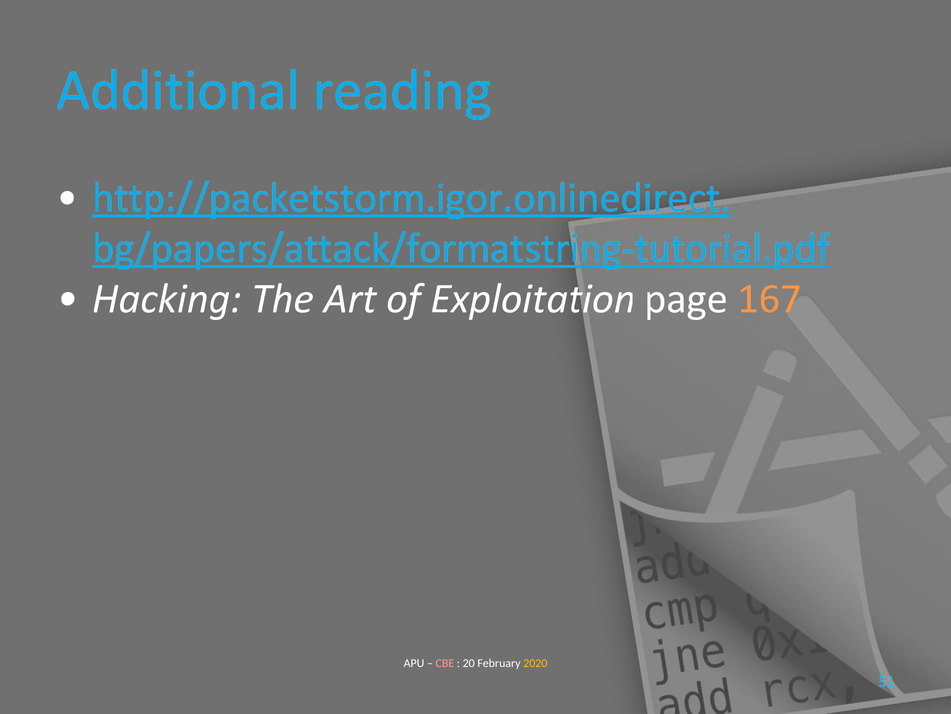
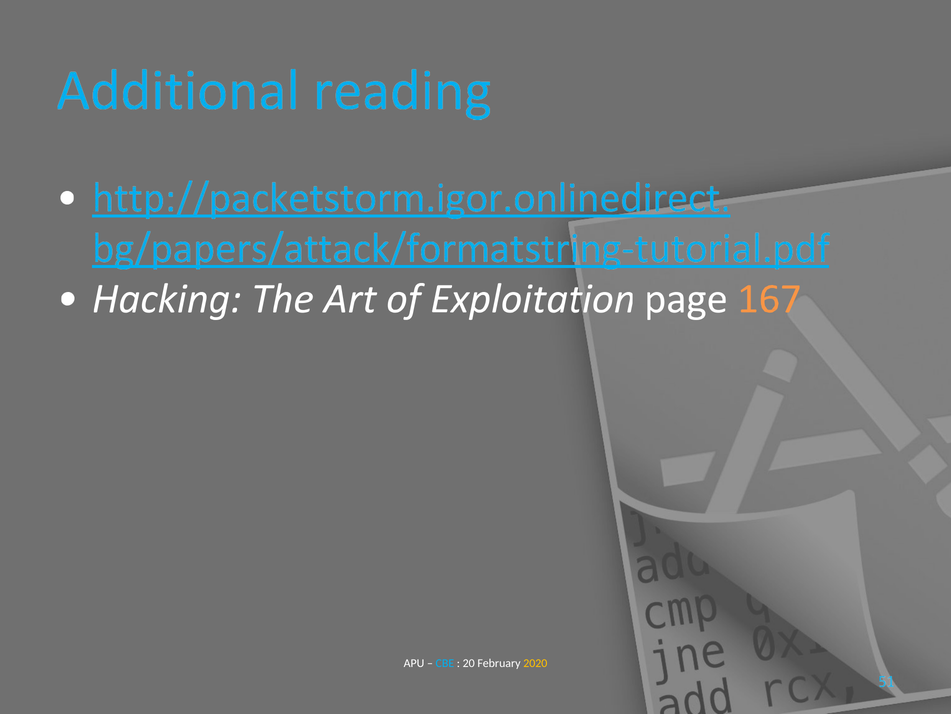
CBE colour: pink -> light blue (445, 662)
